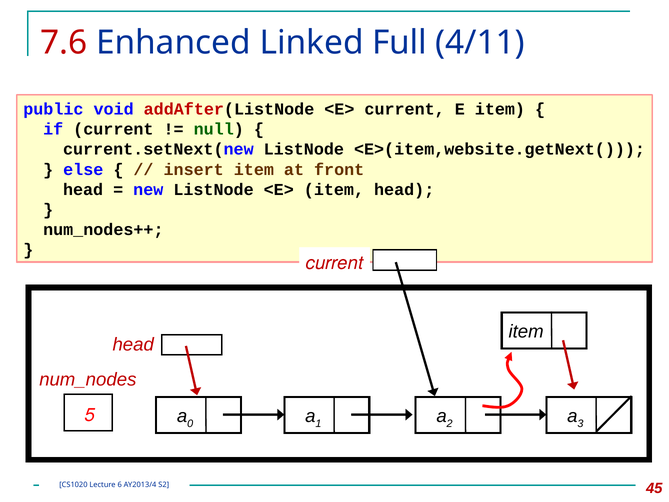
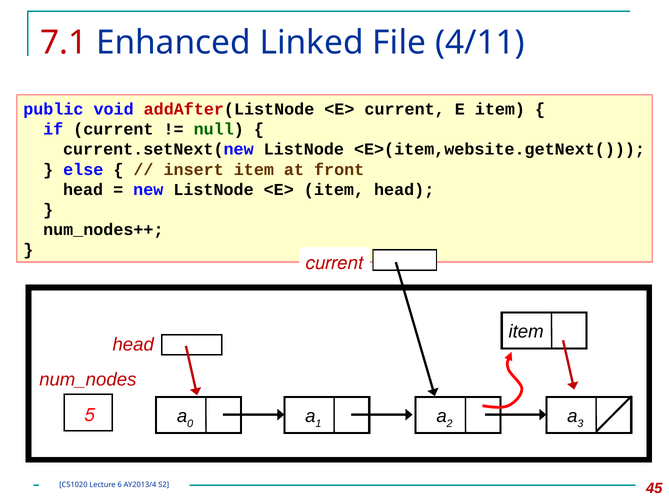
7.6: 7.6 -> 7.1 (64, 42)
Full: Full -> File (399, 42)
